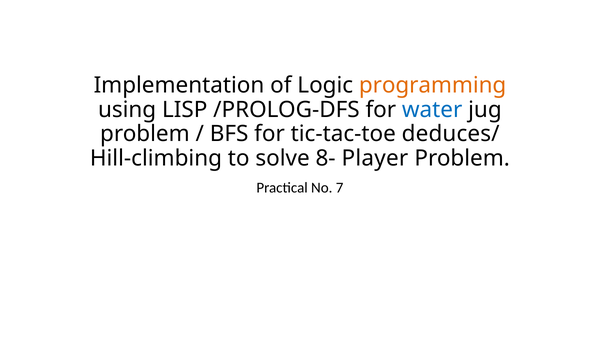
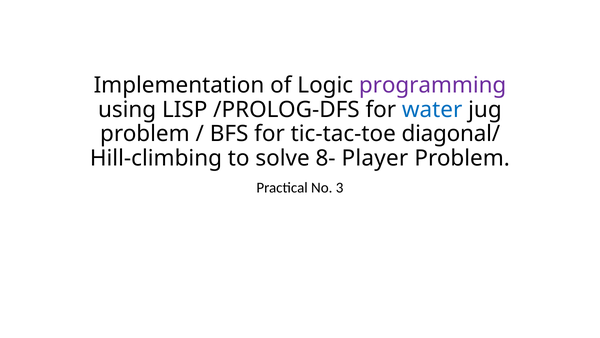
programming colour: orange -> purple (433, 85)
deduces/: deduces/ -> diagonal/ (451, 134)
7: 7 -> 3 (340, 188)
